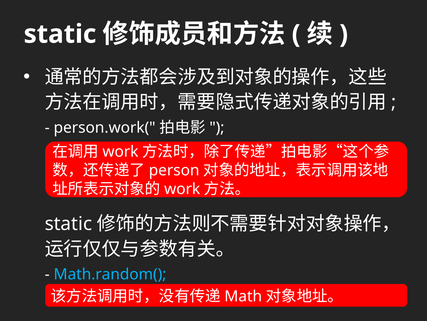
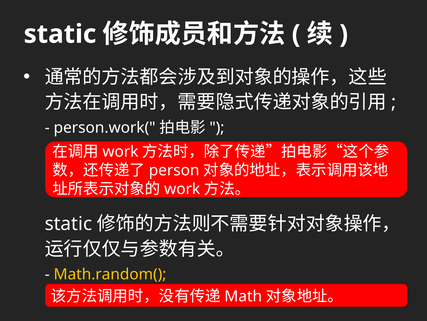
Math.random( colour: light blue -> yellow (110, 274)
